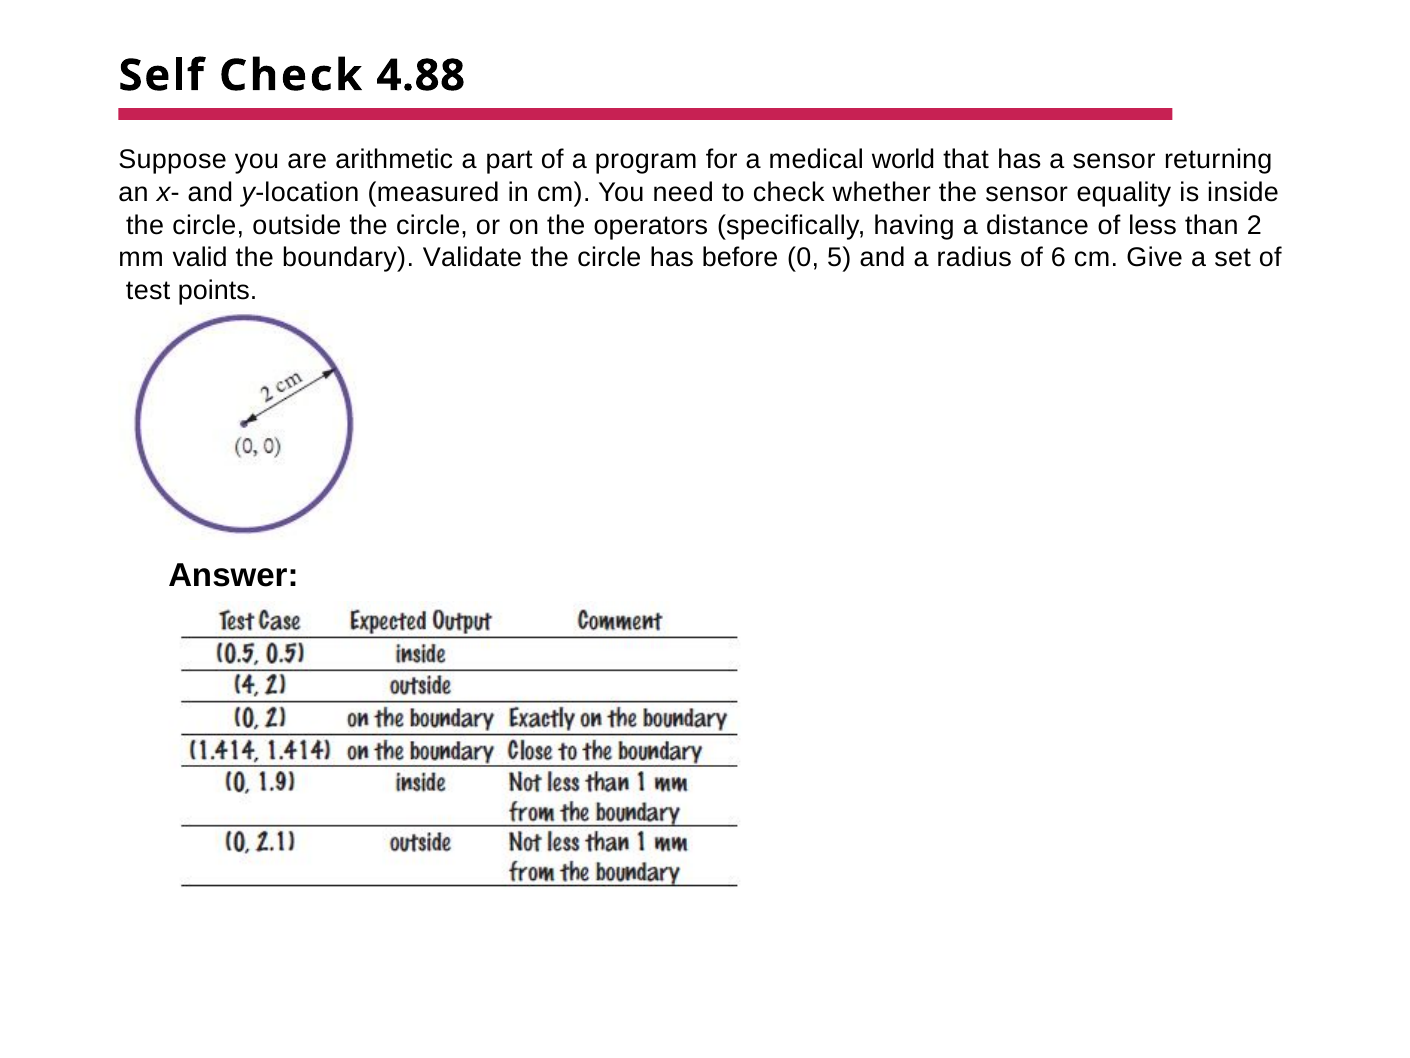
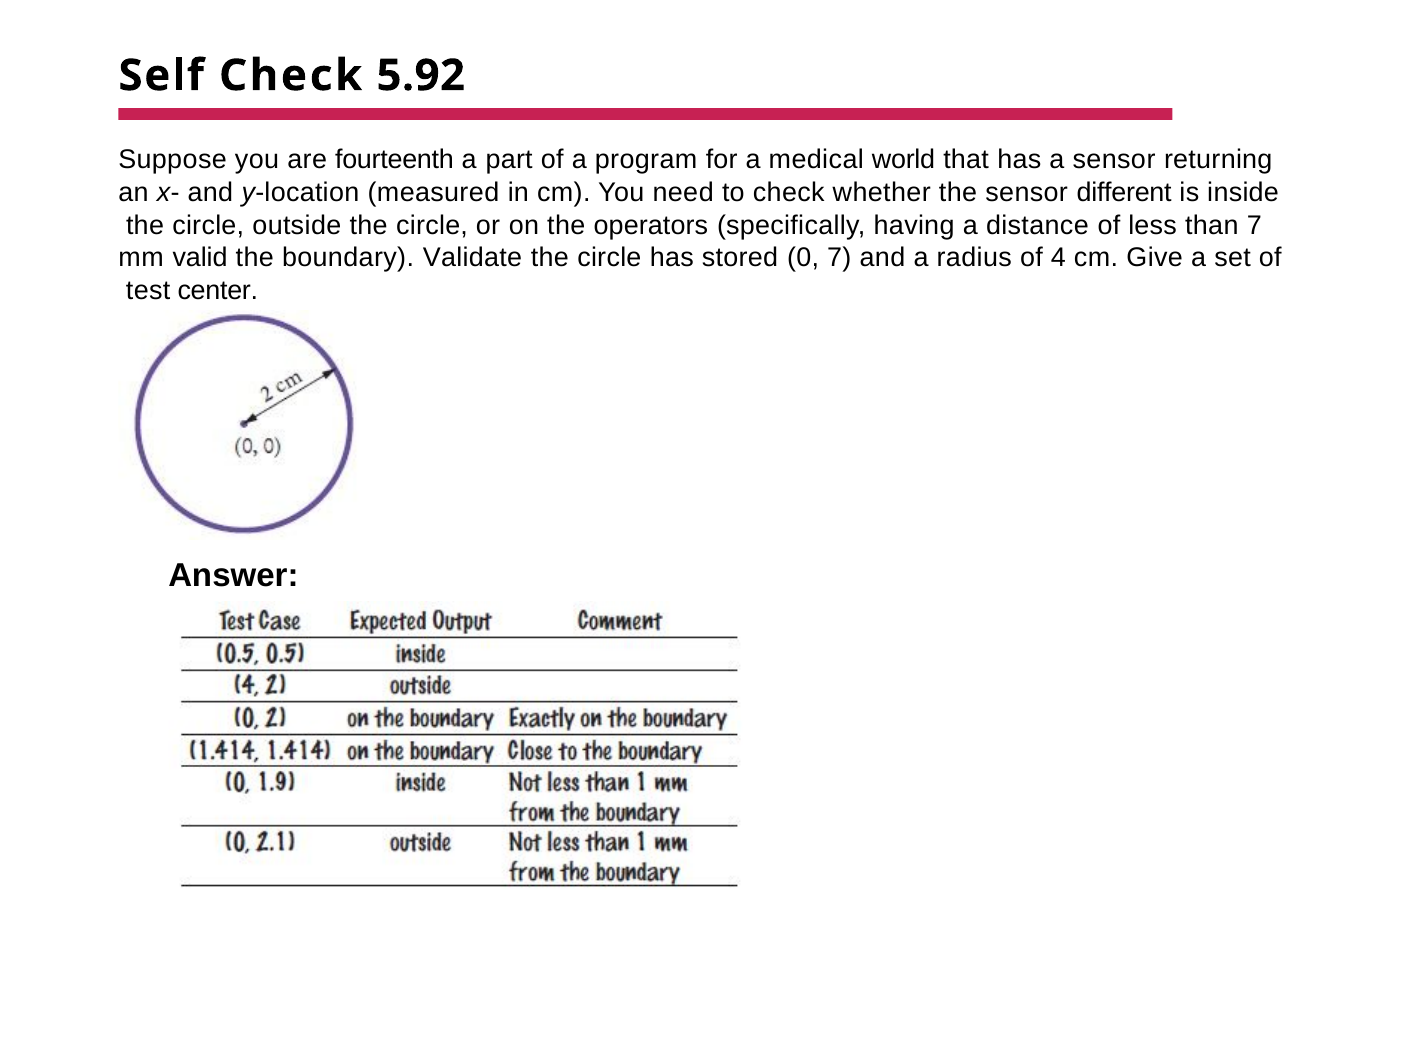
4.88: 4.88 -> 5.92 (421, 76)
arithmetic: arithmetic -> fourteenth (394, 160)
equality: equality -> different (1124, 192)
than 2: 2 -> 7 (1254, 225)
before: before -> stored (740, 258)
0 5: 5 -> 7 (839, 258)
6: 6 -> 4 (1058, 258)
points: points -> center (218, 290)
